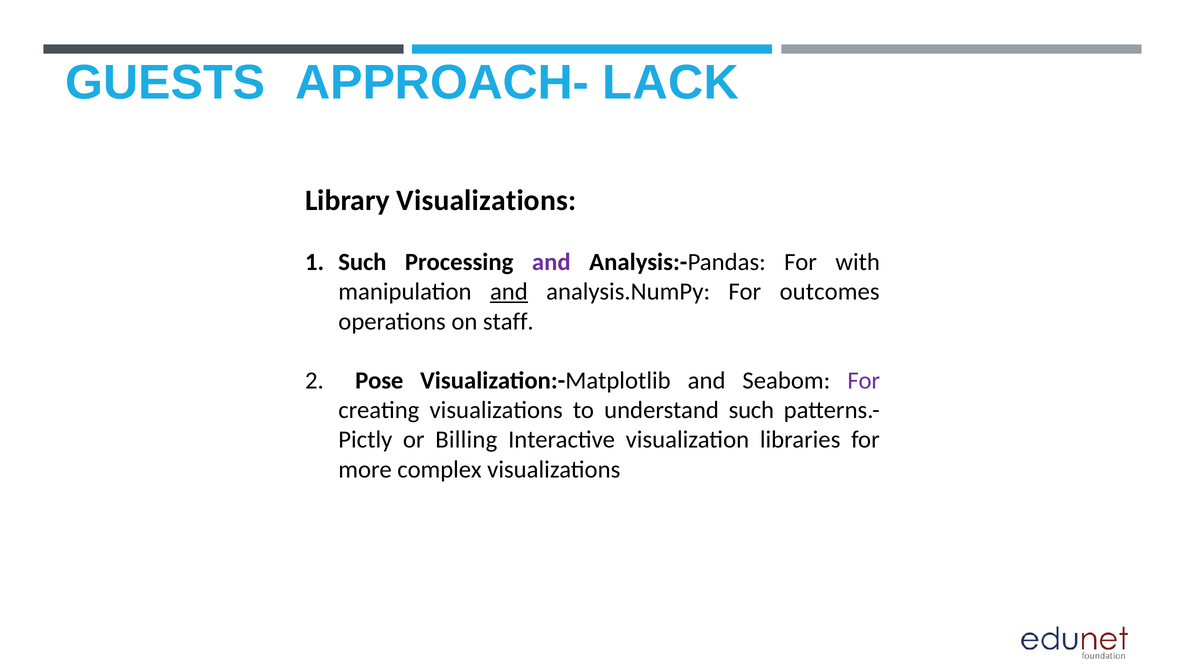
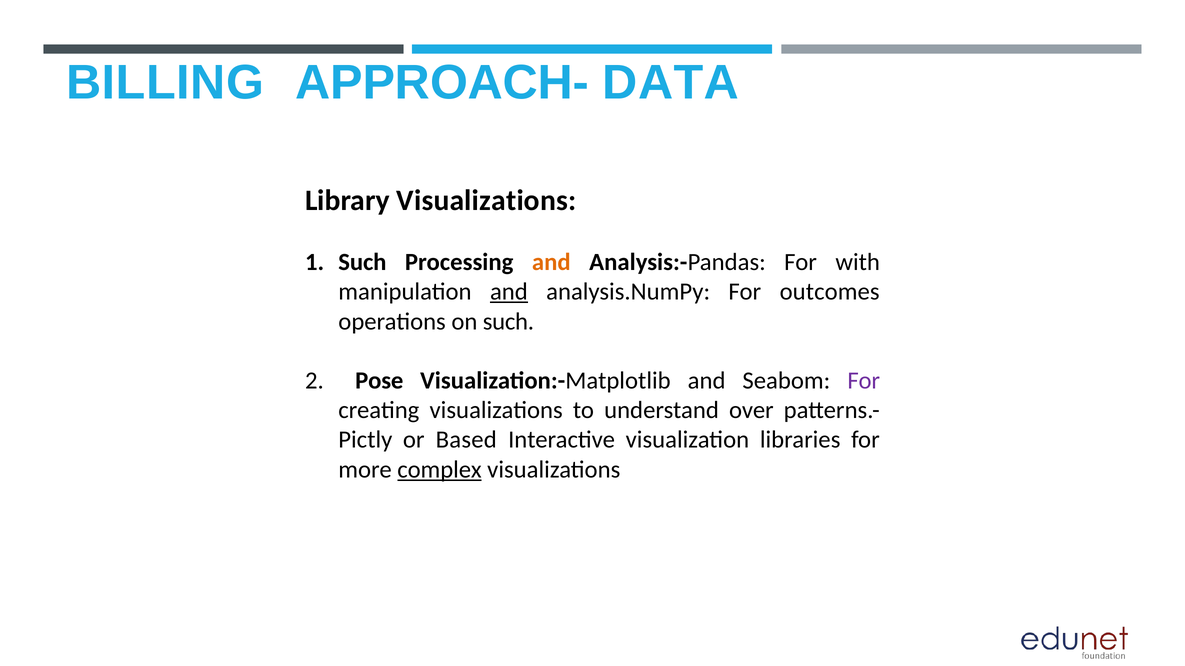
GUESTS: GUESTS -> BILLING (165, 83)
LACK: LACK -> DATA (671, 83)
and colour: purple -> orange (551, 262)
on staff: staff -> such (508, 322)
understand such: such -> over (751, 411)
Billing: Billing -> Based (466, 440)
complex underline: none -> present (439, 470)
